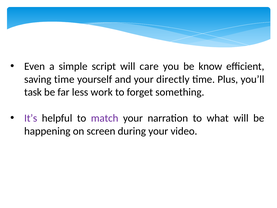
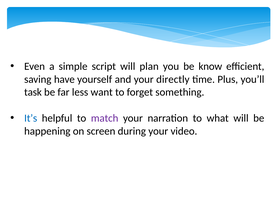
care: care -> plan (149, 66)
saving time: time -> have (64, 79)
work: work -> want (102, 92)
It’s colour: purple -> blue (31, 118)
